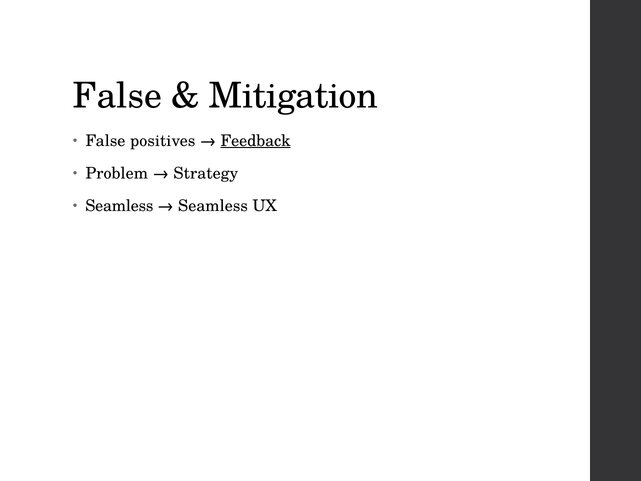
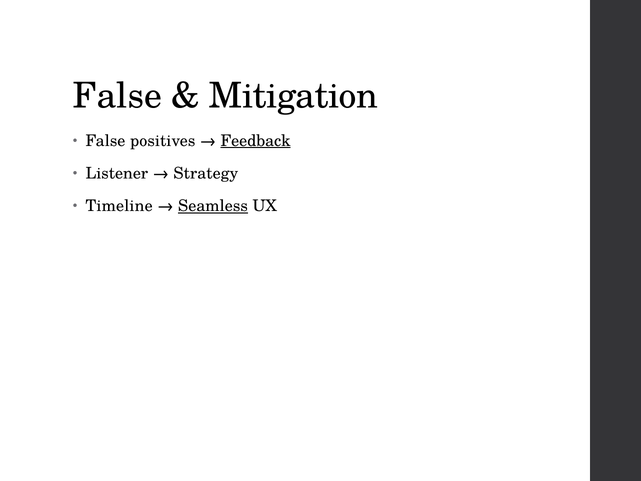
Problem: Problem -> Listener (117, 173)
Seamless: Seamless -> Timeline (119, 206)
Seamless underline: none -> present (213, 206)
